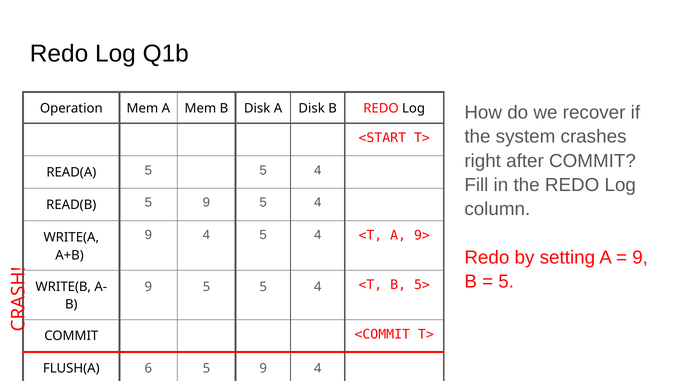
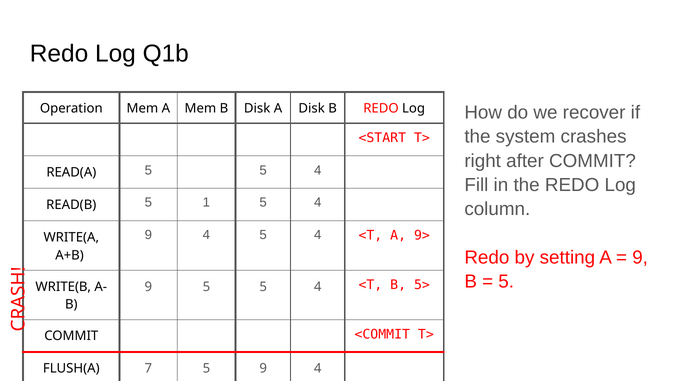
READ(B 5 9: 9 -> 1 (206, 203)
6: 6 -> 7 (148, 368)
